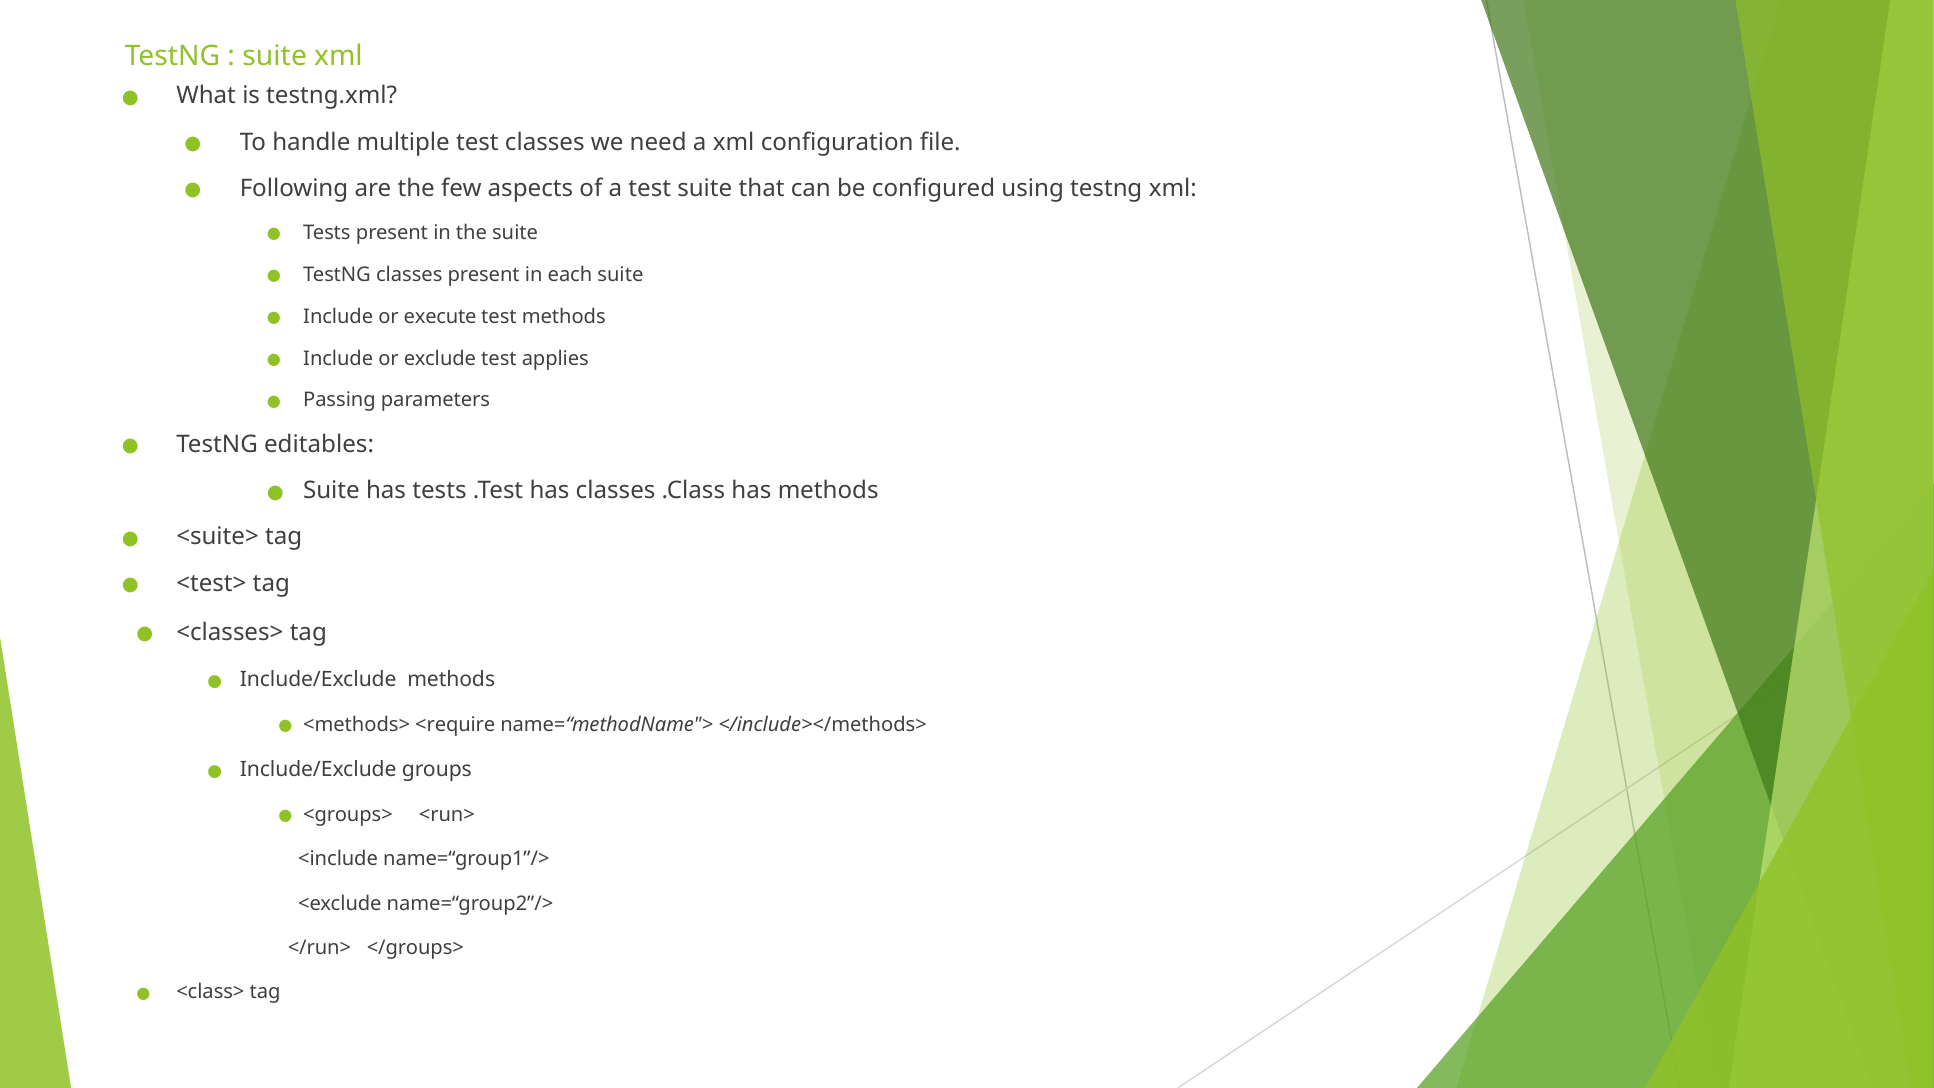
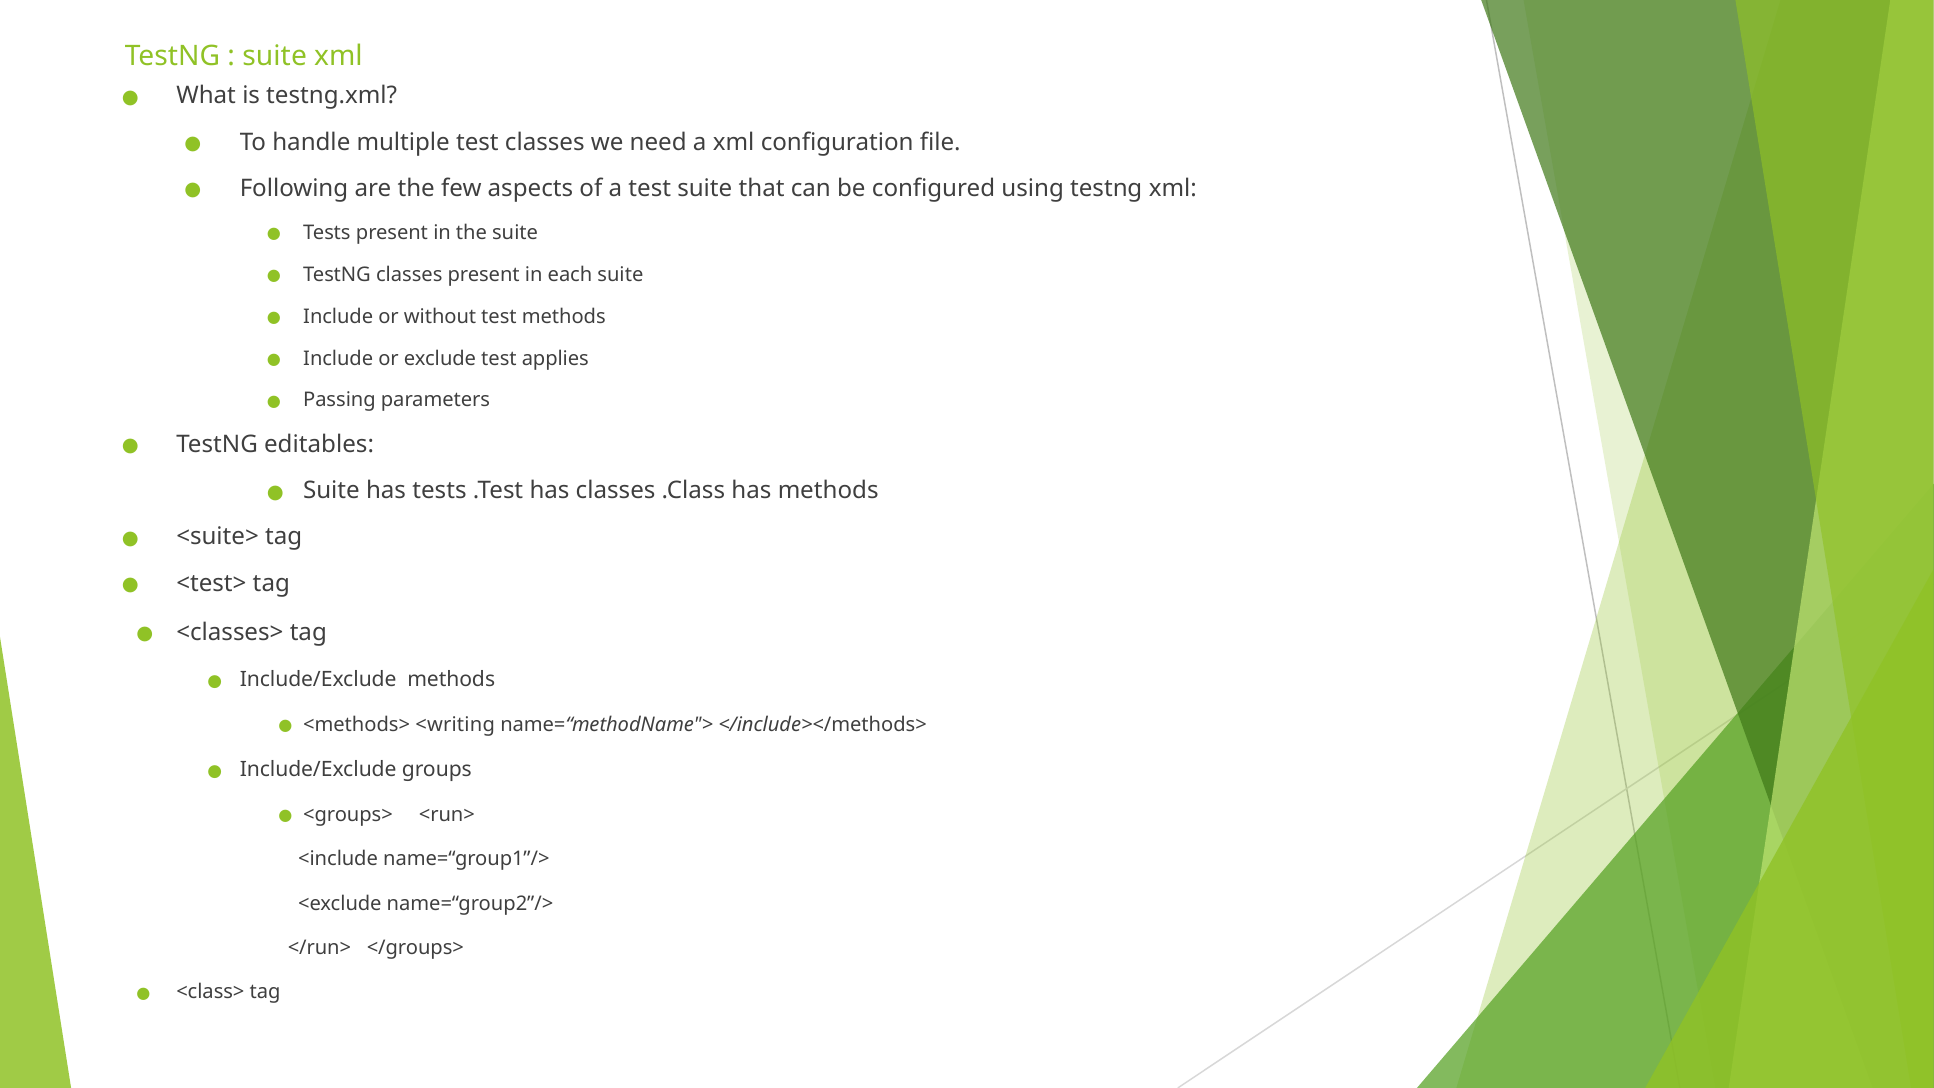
execute: execute -> without (440, 316)
<require: <require -> <writing (455, 725)
